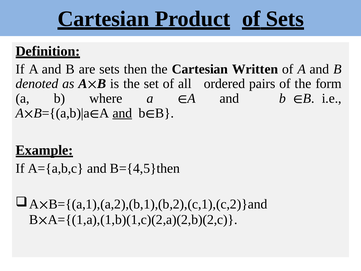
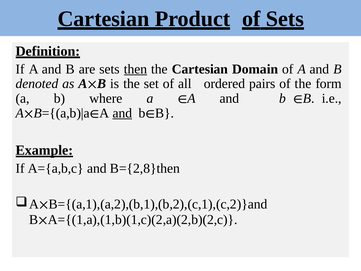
then underline: none -> present (136, 69)
Written: Written -> Domain (255, 69)
B={4,5}then: B={4,5}then -> B={2,8}then (145, 168)
